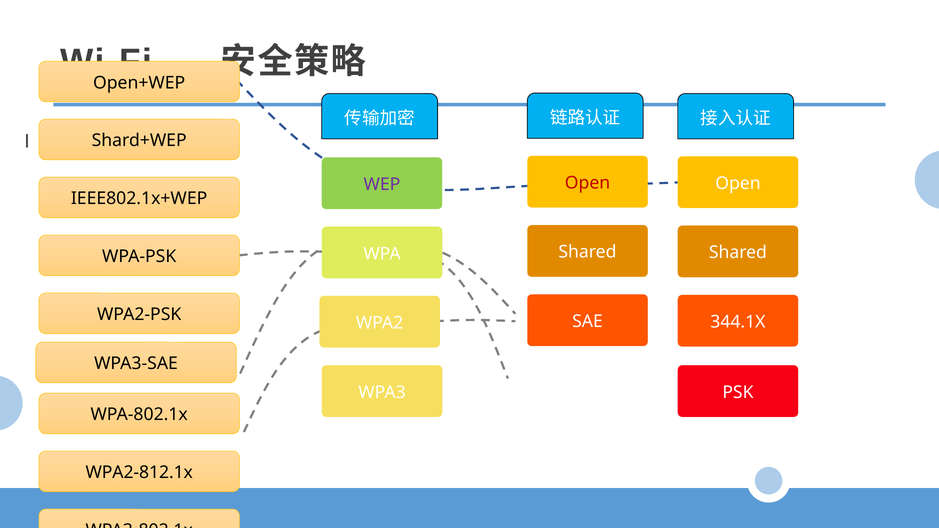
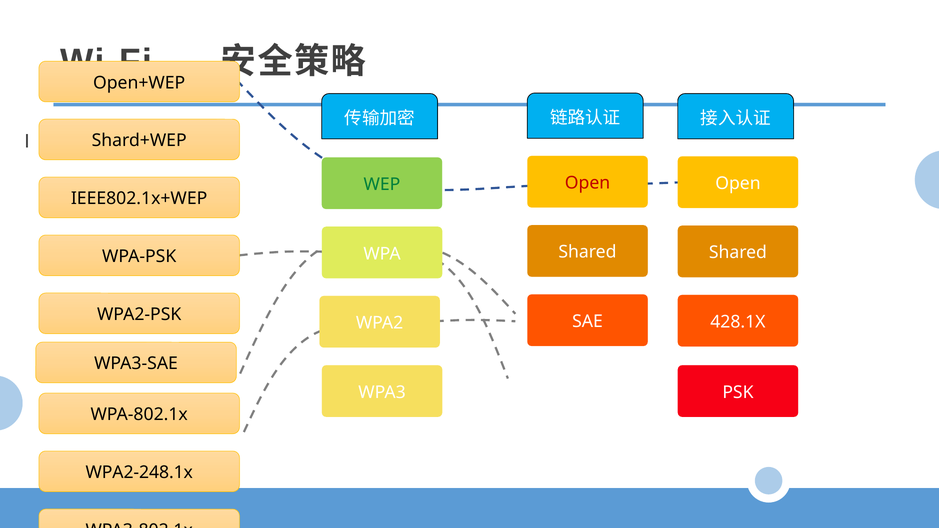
WEP colour: purple -> green (382, 185)
344.1X: 344.1X -> 428.1X (738, 322)
WPA2-812.1x: WPA2-812.1x -> WPA2-248.1x (139, 473)
